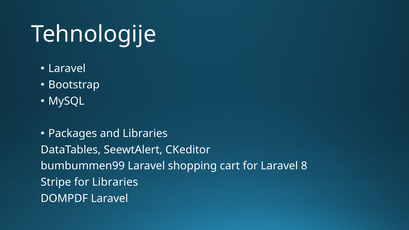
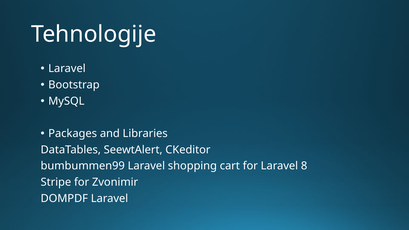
for Libraries: Libraries -> Zvonimir (115, 182)
